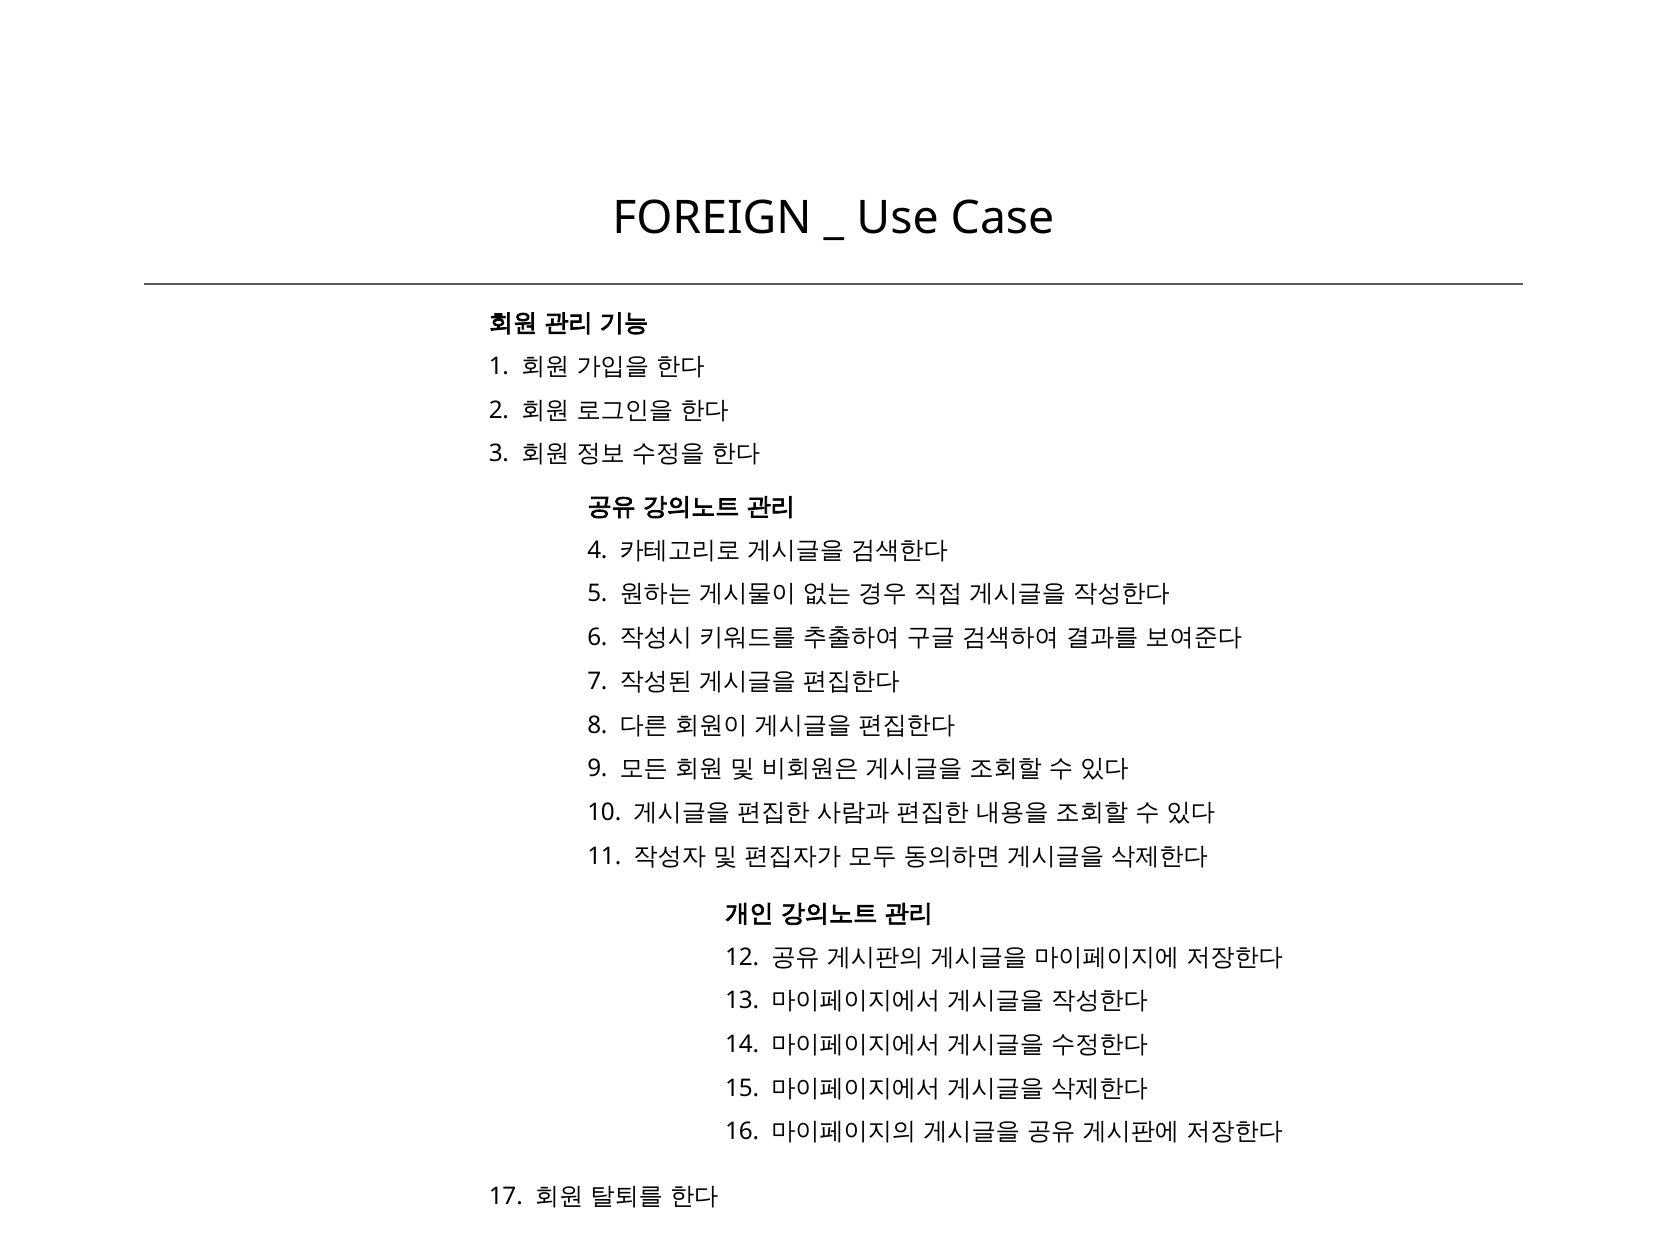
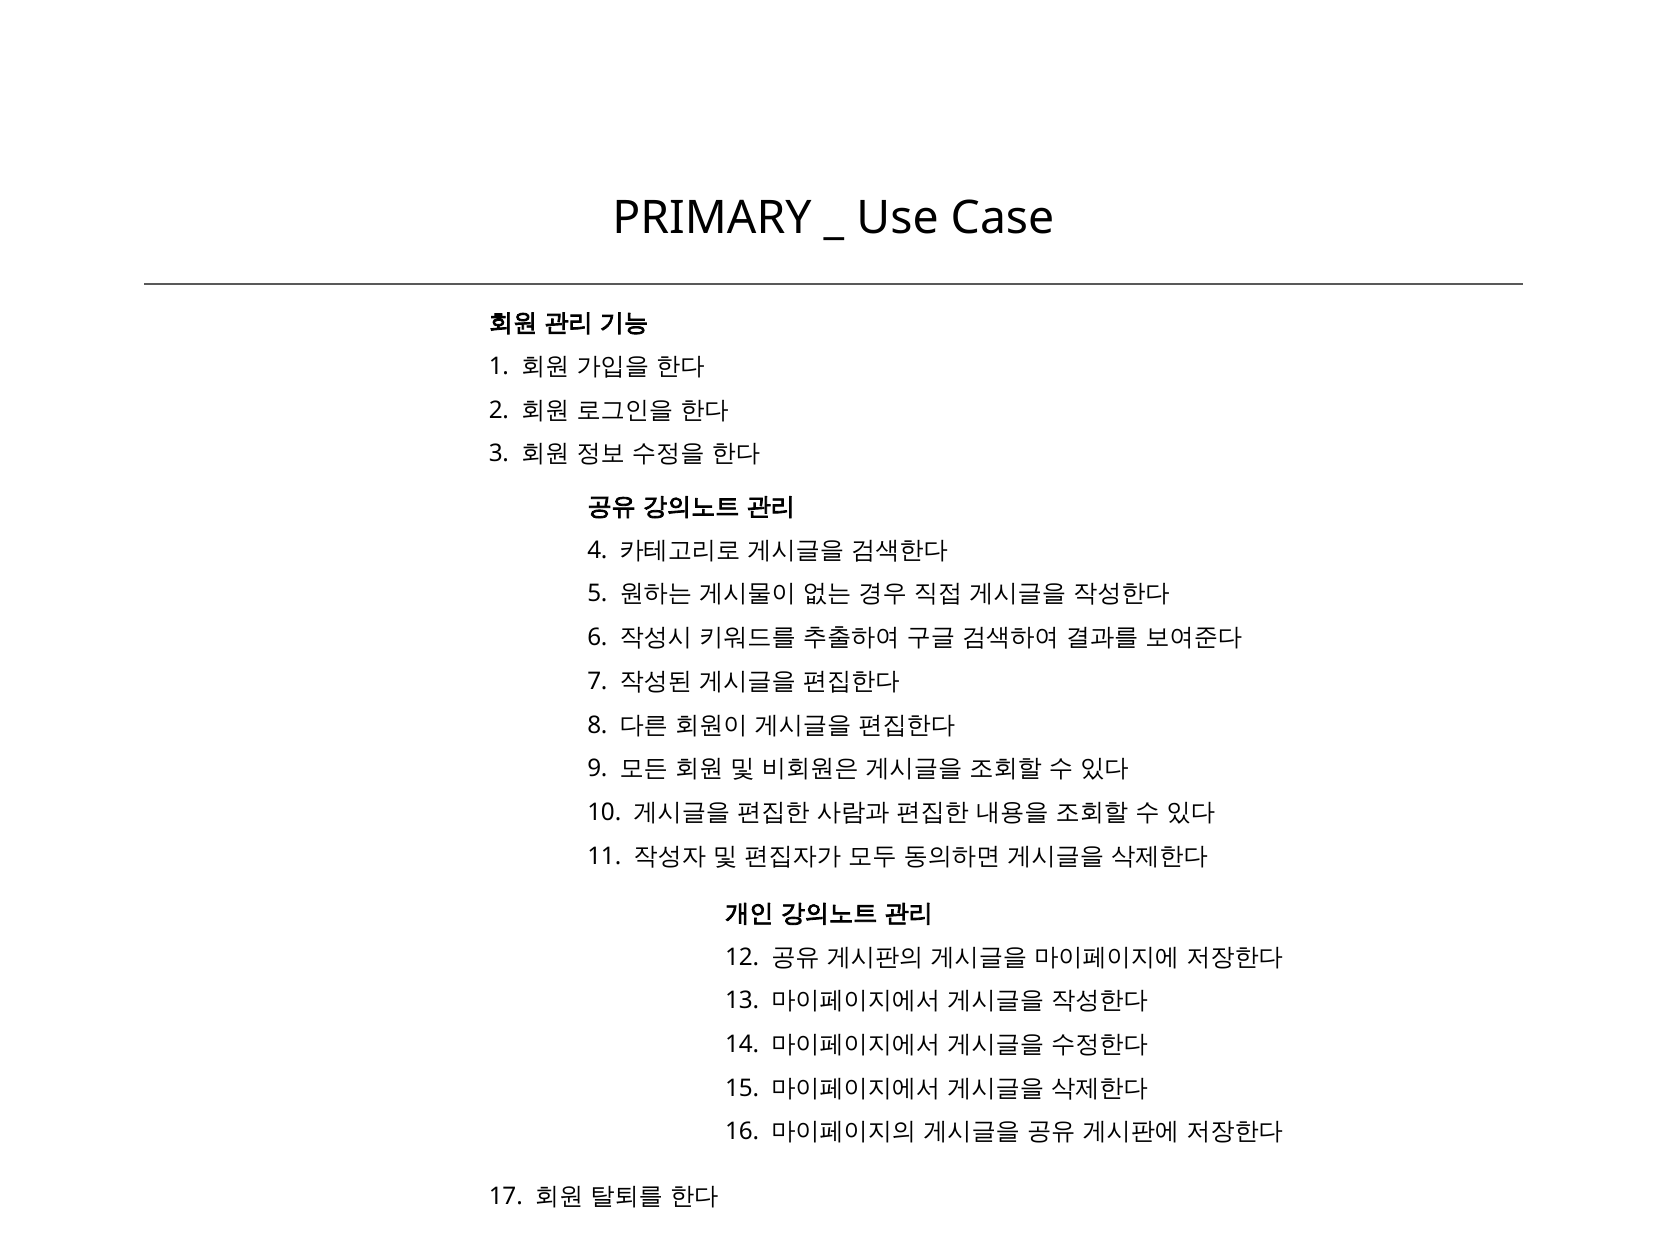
FOREIGN: FOREIGN -> PRIMARY (712, 218)
